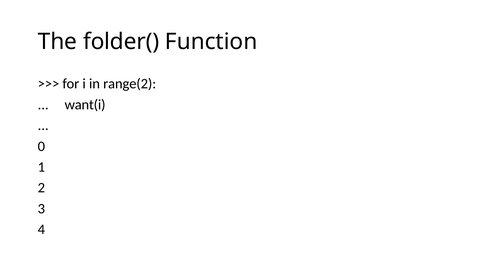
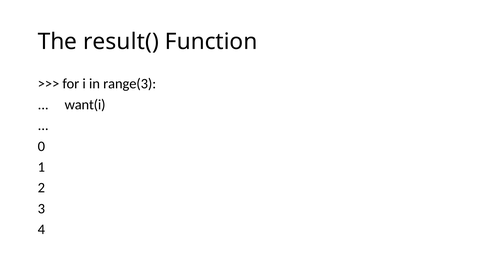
folder(: folder( -> result( (121, 42)
range(2: range(2 -> range(3 (130, 84)
